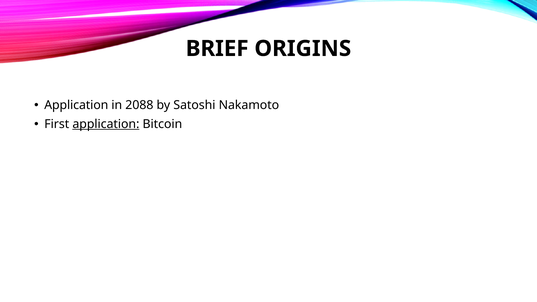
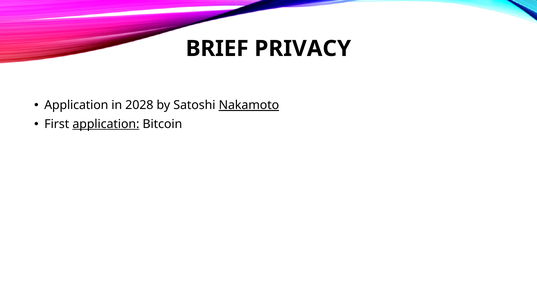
ORIGINS: ORIGINS -> PRIVACY (303, 49)
2088: 2088 -> 2028 (139, 105)
Nakamoto underline: none -> present (249, 105)
